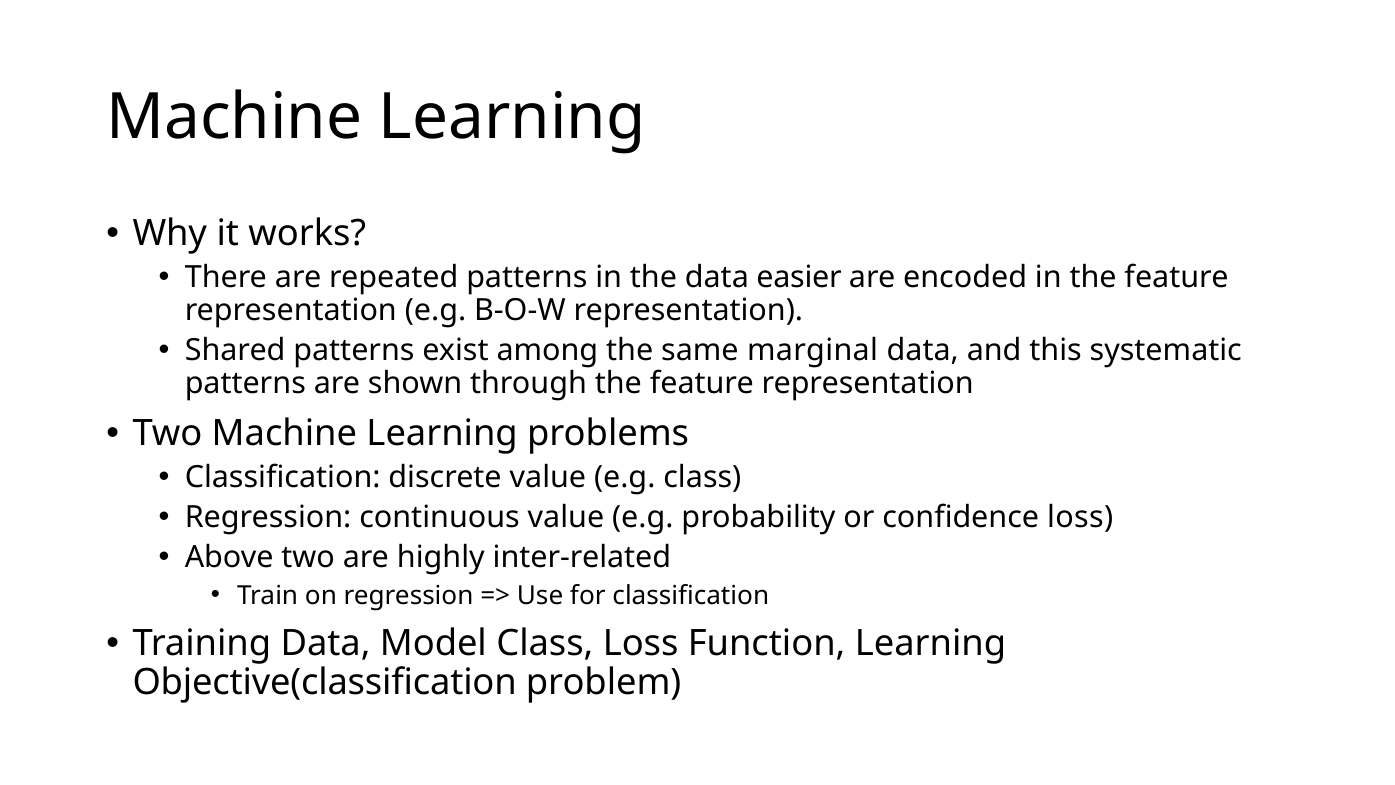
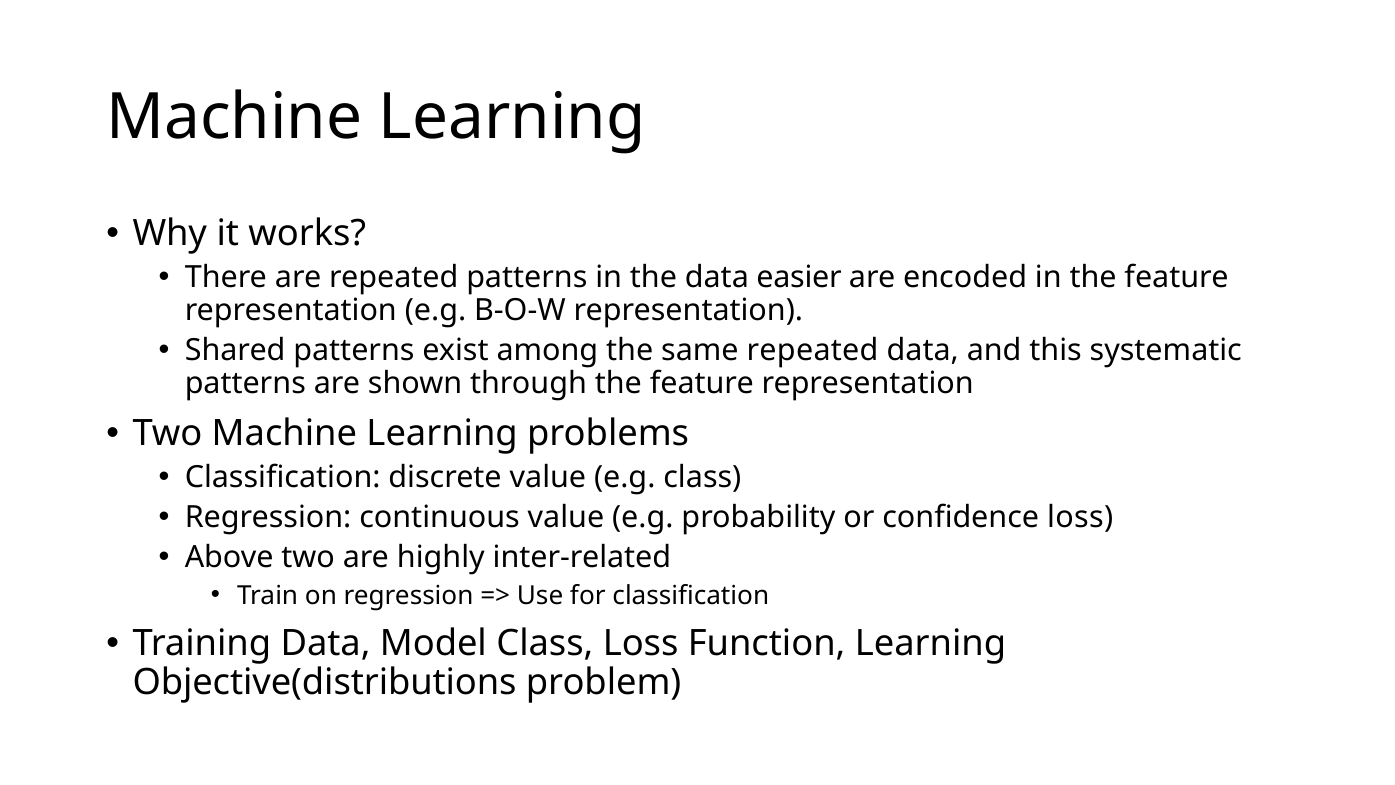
same marginal: marginal -> repeated (813, 350)
Objective(classification: Objective(classification -> Objective(distributions (325, 683)
